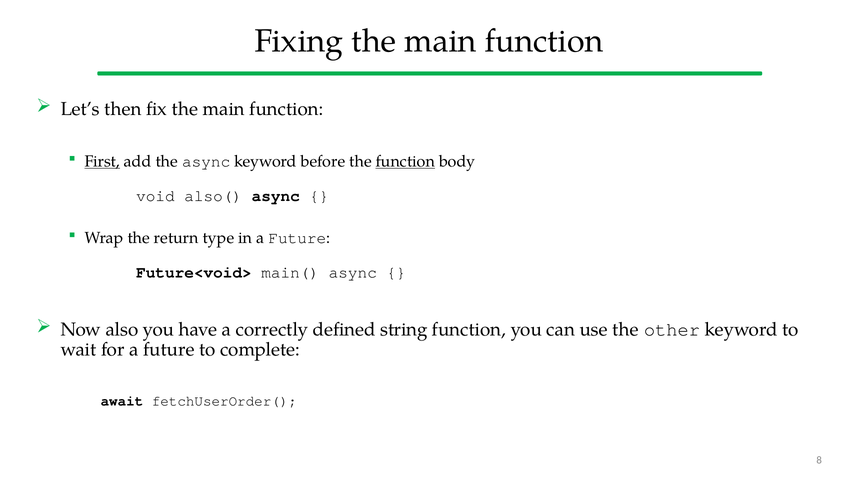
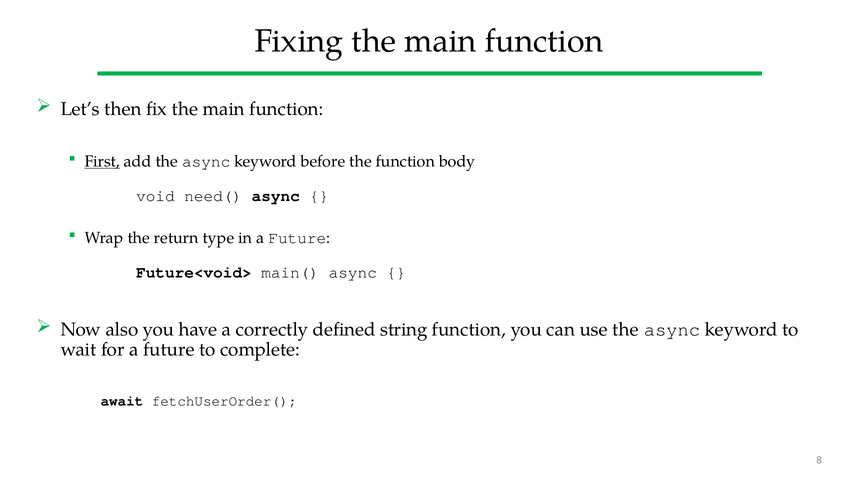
function underline: present -> none (405, 161)
also(: also( -> need( (213, 196)
use the other: other -> async (672, 329)
